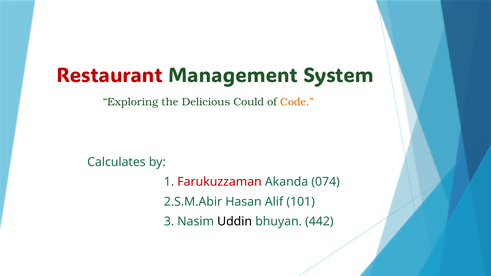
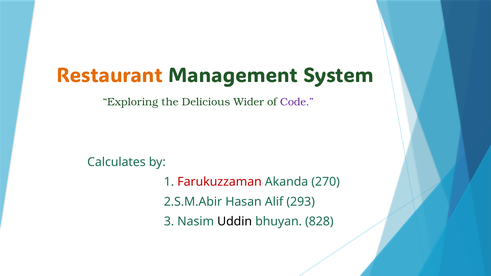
Restaurant colour: red -> orange (110, 76)
Could: Could -> Wider (249, 102)
Code colour: orange -> purple (297, 102)
074: 074 -> 270 (326, 182)
101: 101 -> 293 (301, 202)
442: 442 -> 828 (319, 222)
